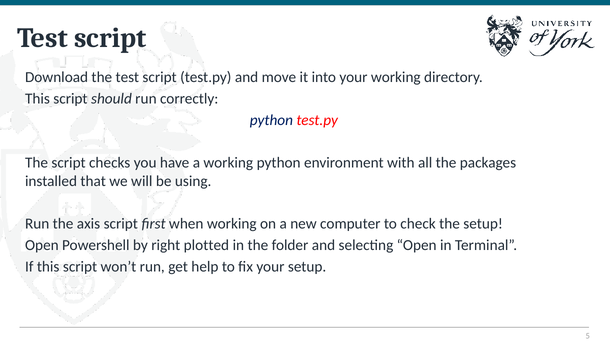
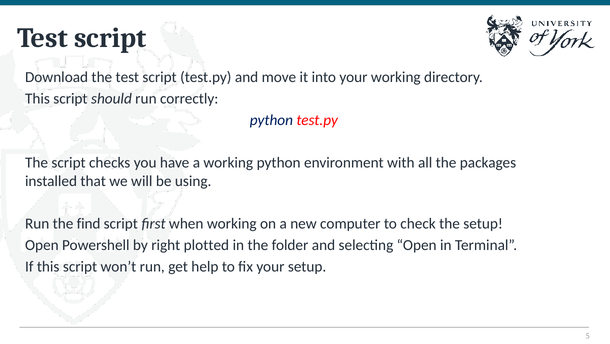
axis: axis -> find (89, 224)
